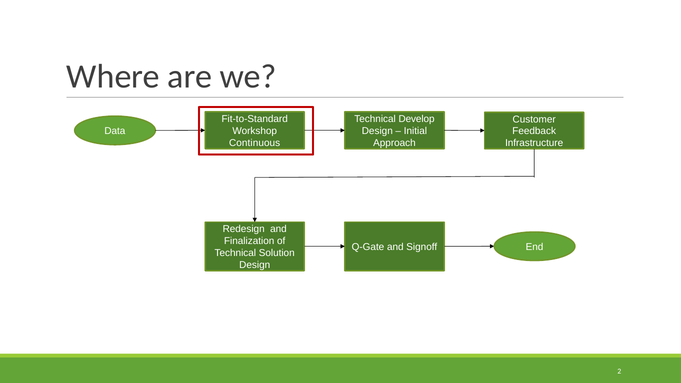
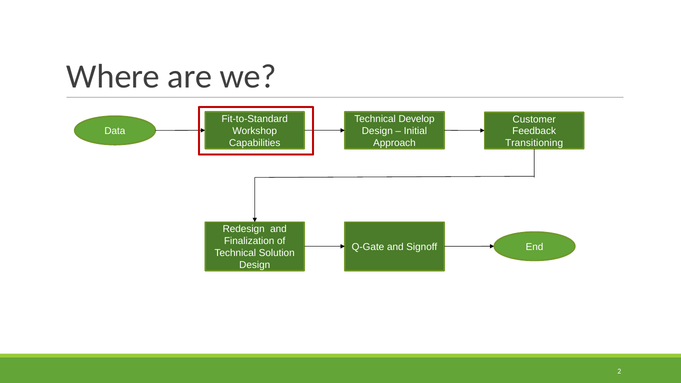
Continuous: Continuous -> Capabilities (255, 143)
Infrastructure: Infrastructure -> Transitioning (534, 143)
